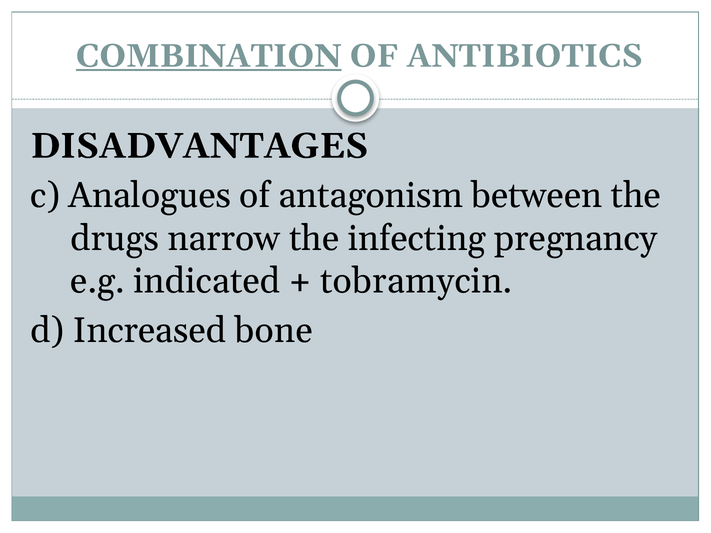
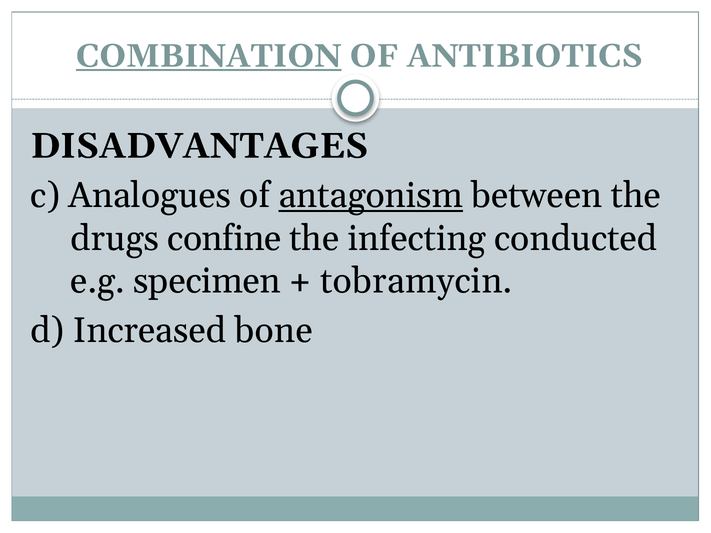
antagonism underline: none -> present (371, 196)
narrow: narrow -> confine (224, 238)
pregnancy: pregnancy -> conducted (576, 238)
indicated: indicated -> specimen (207, 281)
